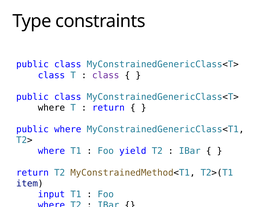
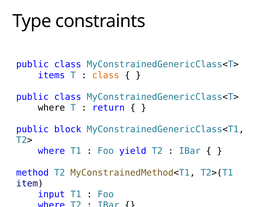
class: class -> items (51, 75)
class colour: purple -> orange (106, 75)
public where: where -> block (68, 129)
return: return -> method (32, 173)
